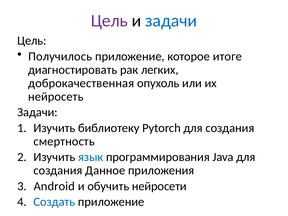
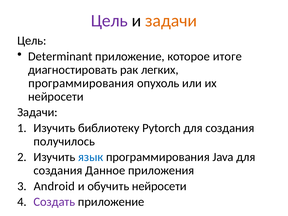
задачи colour: blue -> orange (171, 21)
Получилось: Получилось -> Determinant (60, 56)
доброкачественная: доброкачественная -> программирования (81, 83)
нейросеть: нейросеть -> нейросети (56, 97)
смертность: смертность -> получилось (64, 141)
Создать colour: blue -> purple (54, 202)
